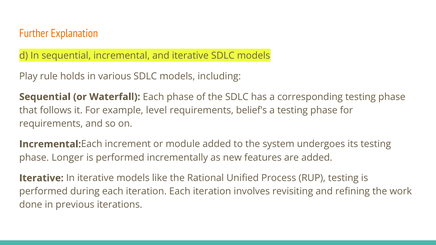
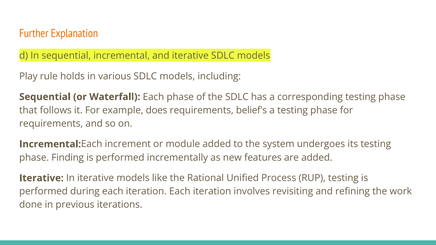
level: level -> does (157, 110)
Longer: Longer -> Finding (68, 158)
